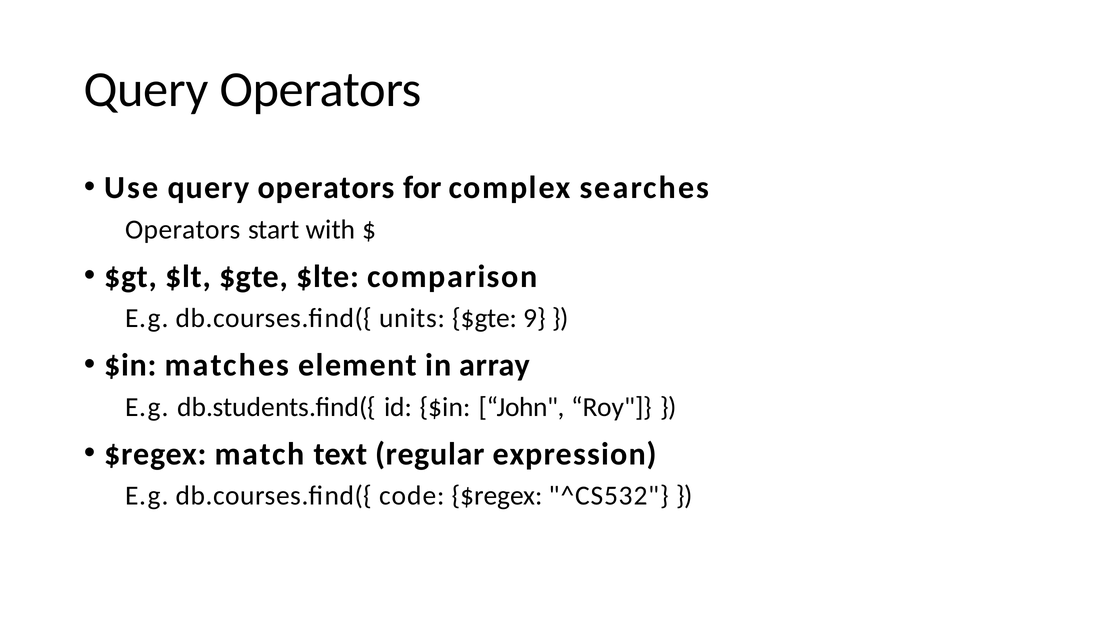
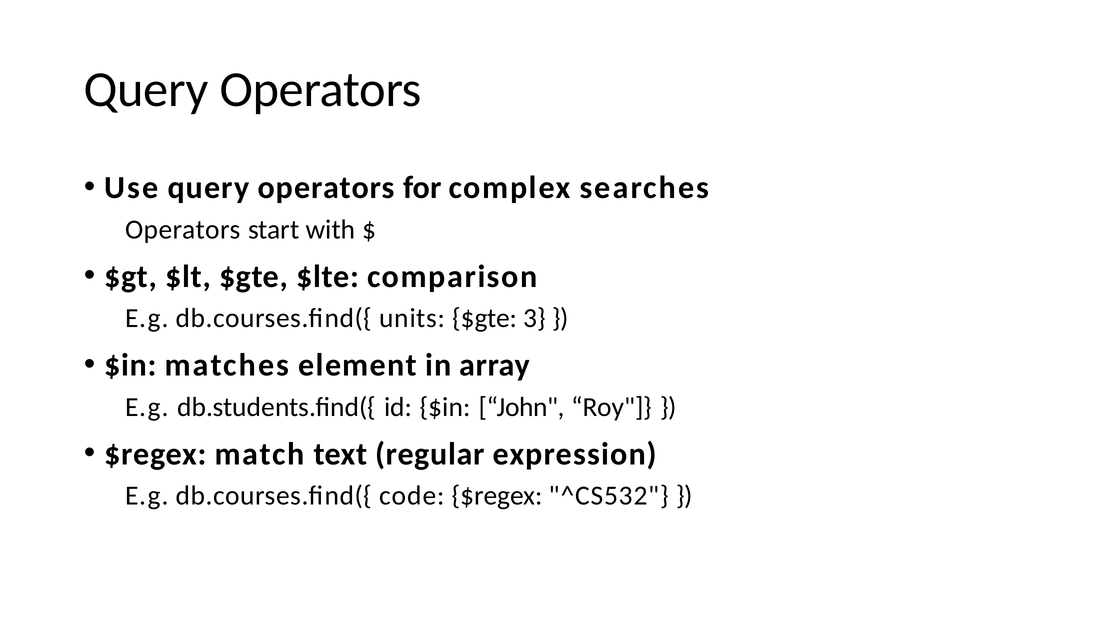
9: 9 -> 3 (535, 318)
